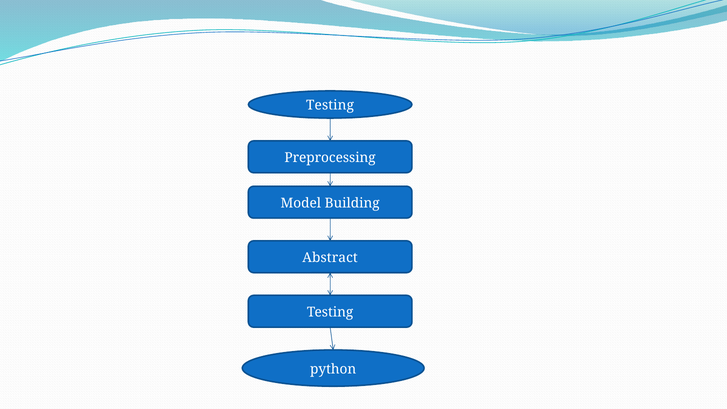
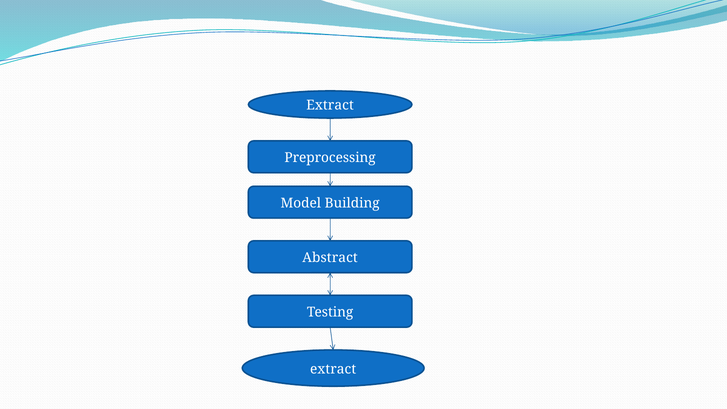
Testing: Testing -> Extract (330, 105)
python: python -> extract (333, 369)
